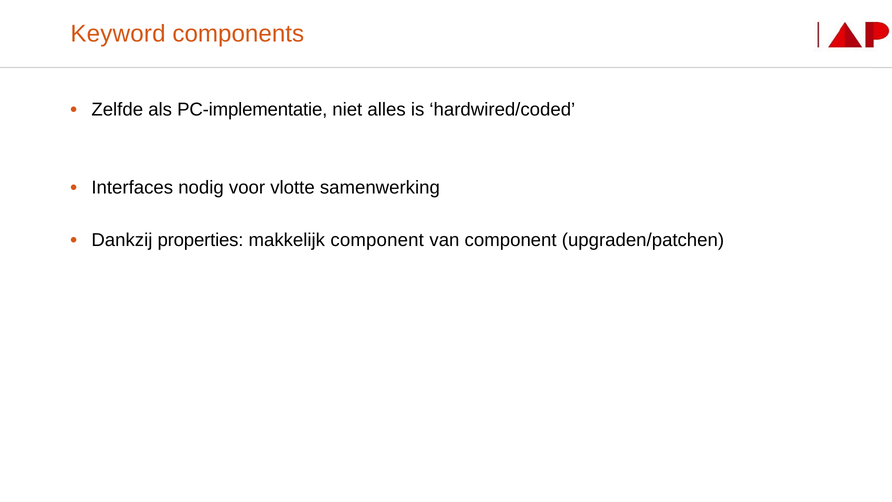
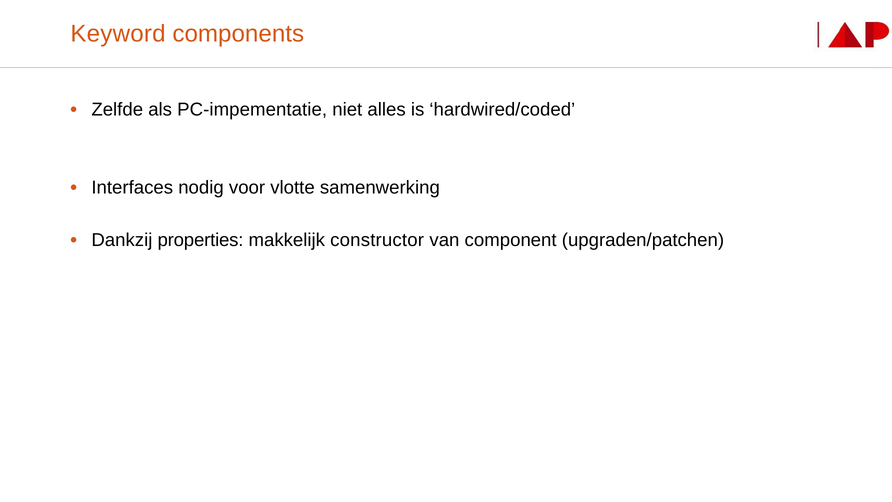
PC-implementatie: PC-implementatie -> PC-impementatie (252, 110)
makkelijk component: component -> constructor (377, 240)
